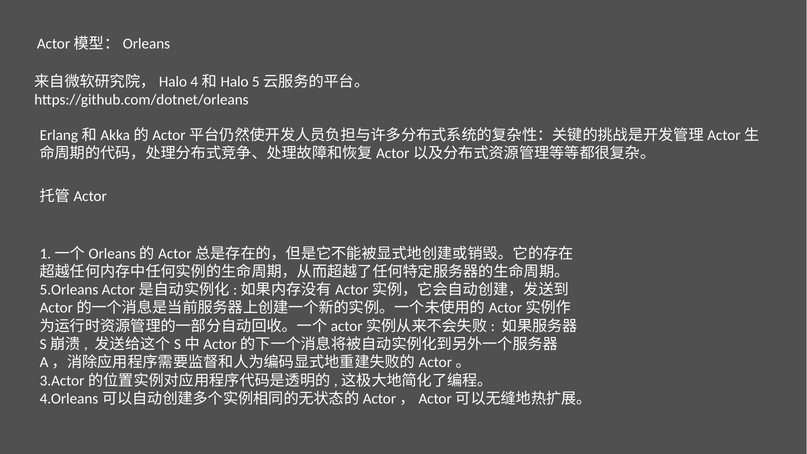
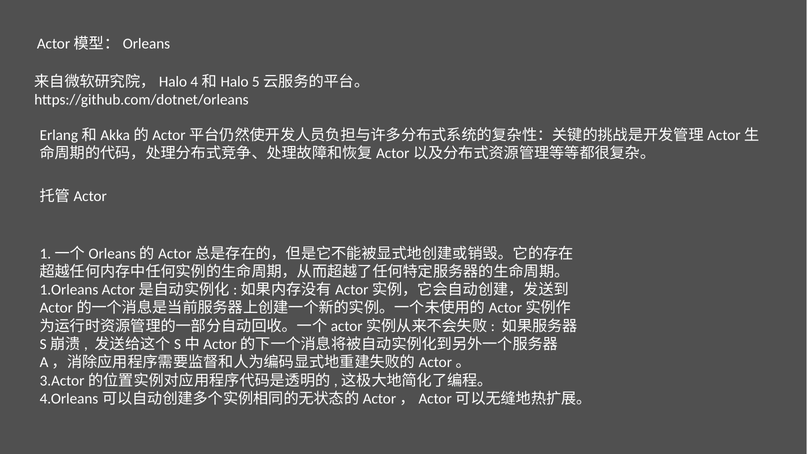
5.Orleans: 5.Orleans -> 1.Orleans (69, 290)
